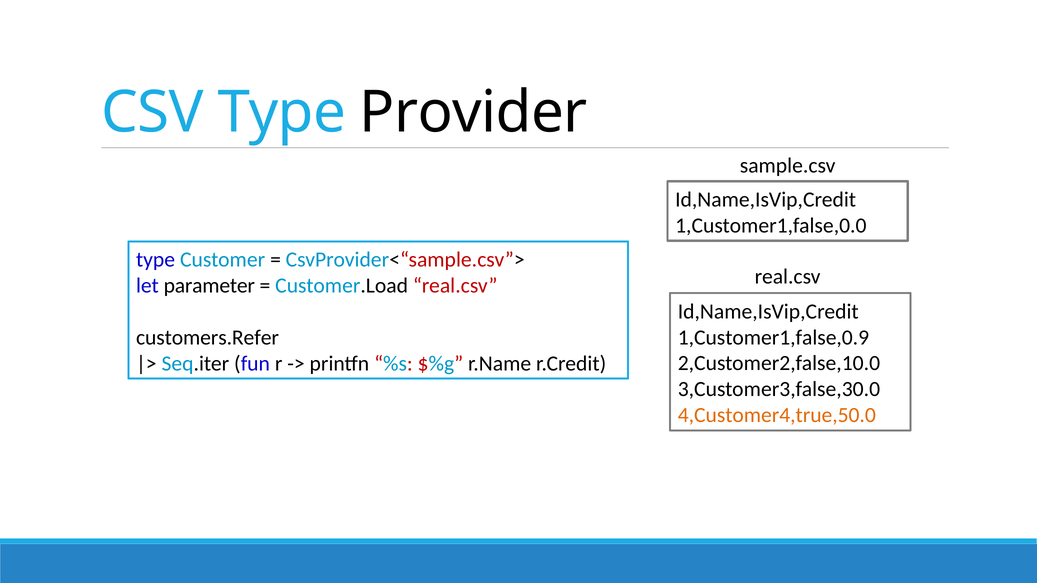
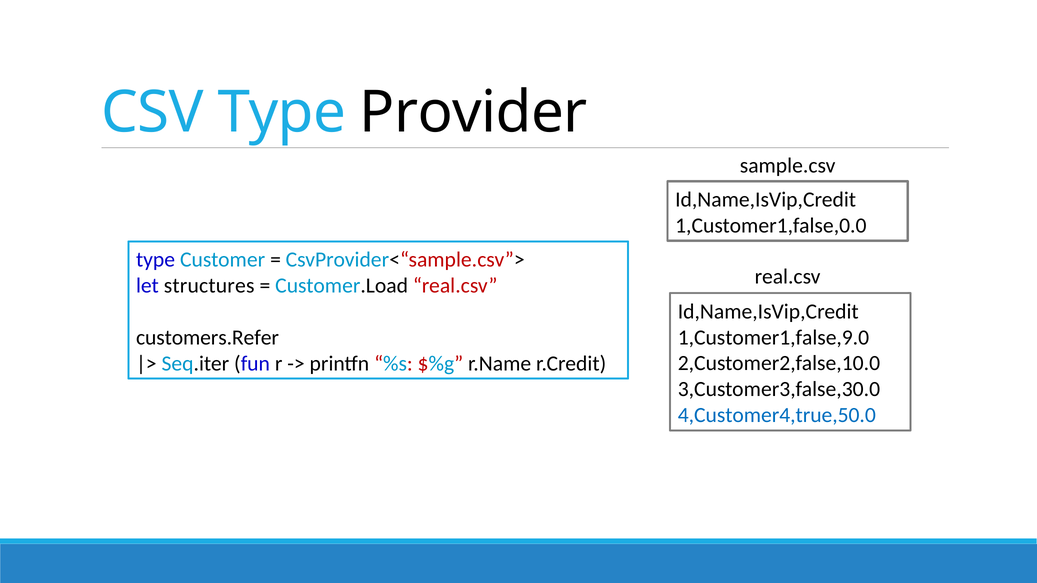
parameter: parameter -> structures (209, 286)
1,Customer1,false,0.9: 1,Customer1,false,0.9 -> 1,Customer1,false,9.0 (773, 338)
4,Customer4,true,50.0 colour: orange -> blue (777, 415)
